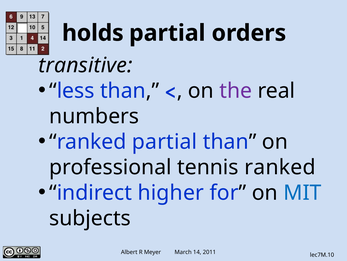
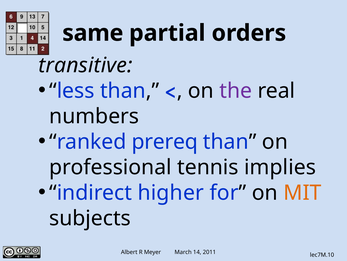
holds: holds -> same (93, 33)
ranked partial: partial -> prereq (165, 141)
tennis ranked: ranked -> implies (280, 167)
MIT colour: blue -> orange (302, 192)
